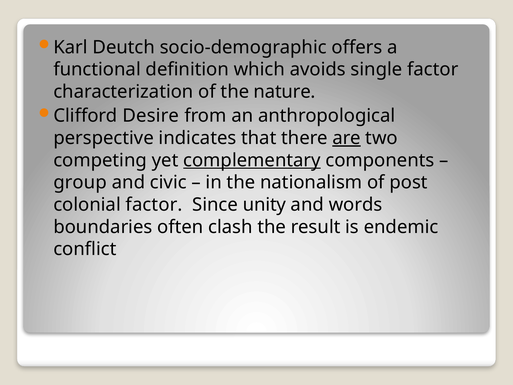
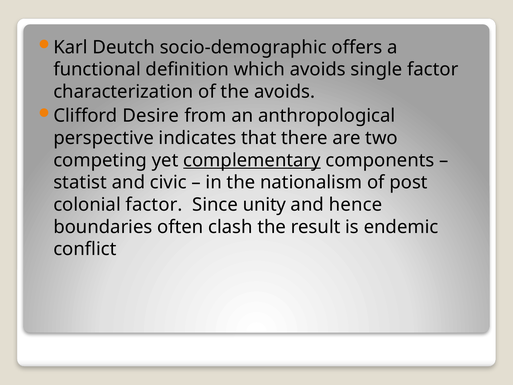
the nature: nature -> avoids (285, 92)
are underline: present -> none (347, 138)
group: group -> statist (80, 182)
words: words -> hence (355, 205)
